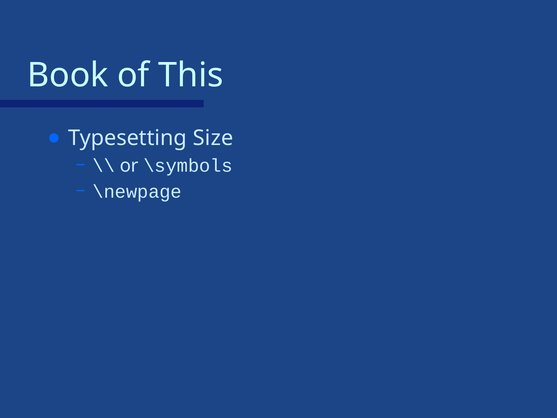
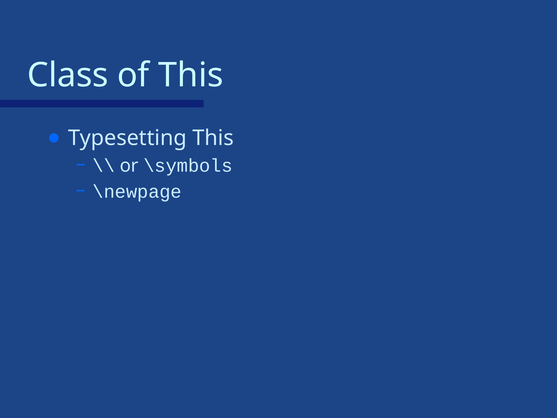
Book: Book -> Class (68, 75)
Typesetting Size: Size -> This (213, 138)
